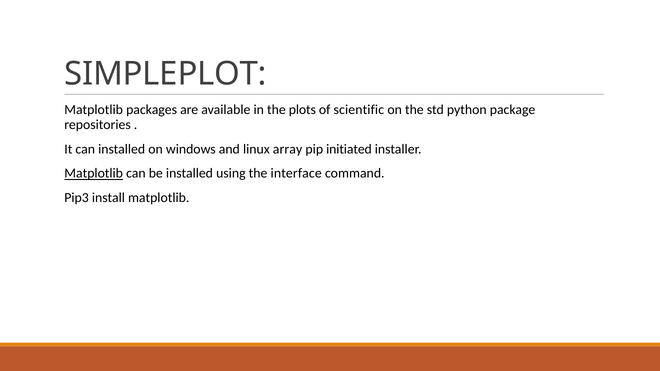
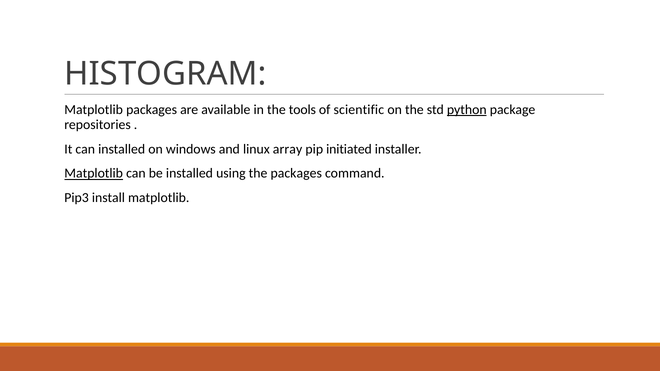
SIMPLEPLOT: SIMPLEPLOT -> HISTOGRAM (165, 74)
plots: plots -> tools (302, 110)
python underline: none -> present (467, 110)
the interface: interface -> packages (296, 174)
